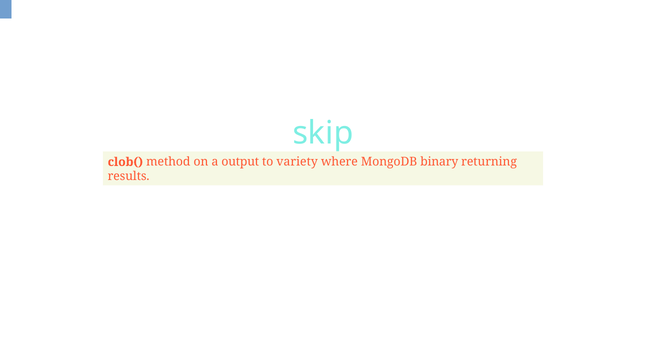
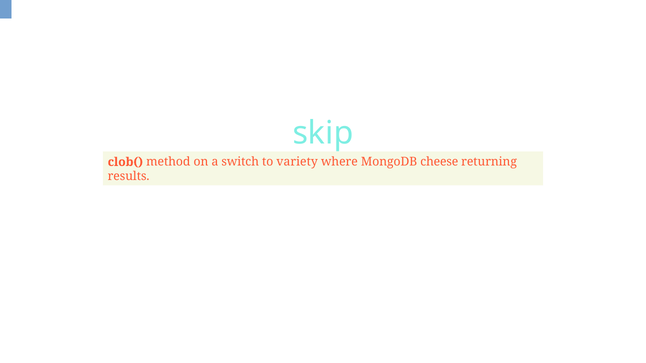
output: output -> switch (240, 162)
binary: binary -> cheese (439, 162)
